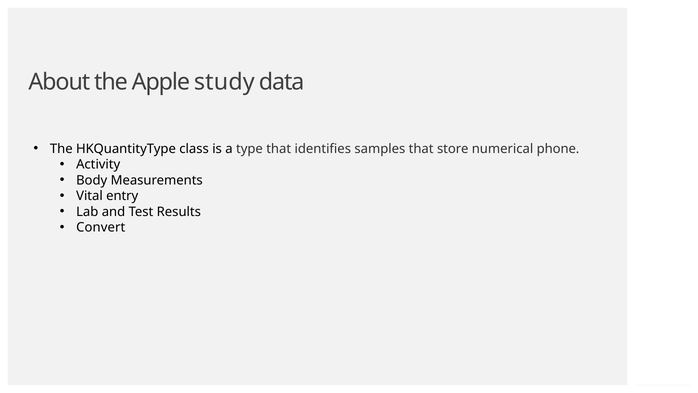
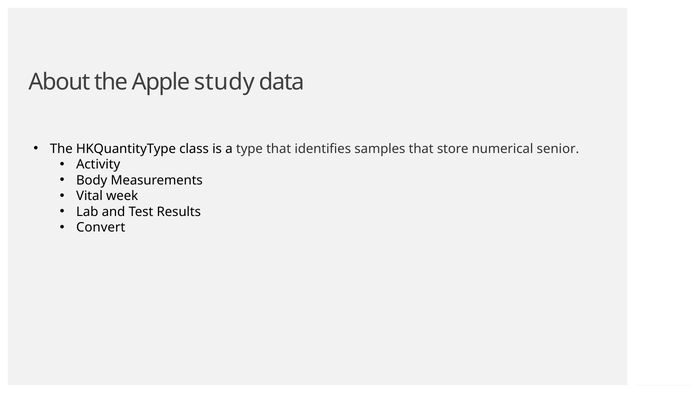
phone: phone -> senior (558, 149)
entry: entry -> week (122, 196)
